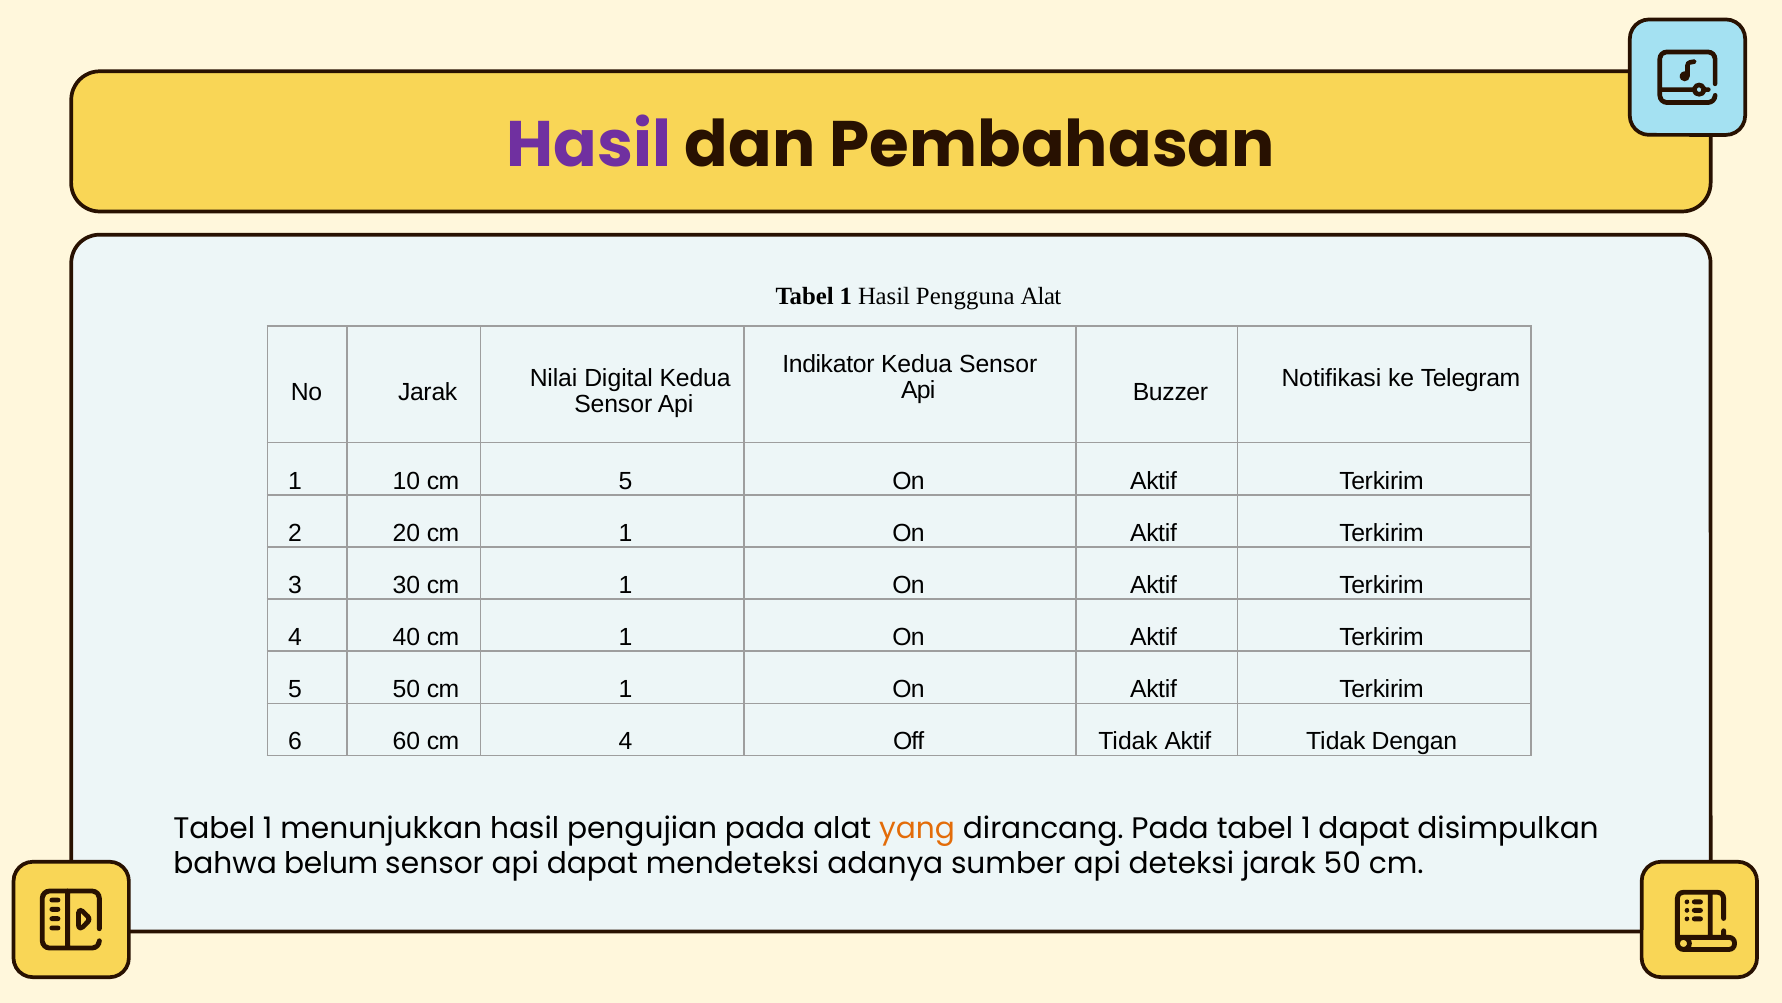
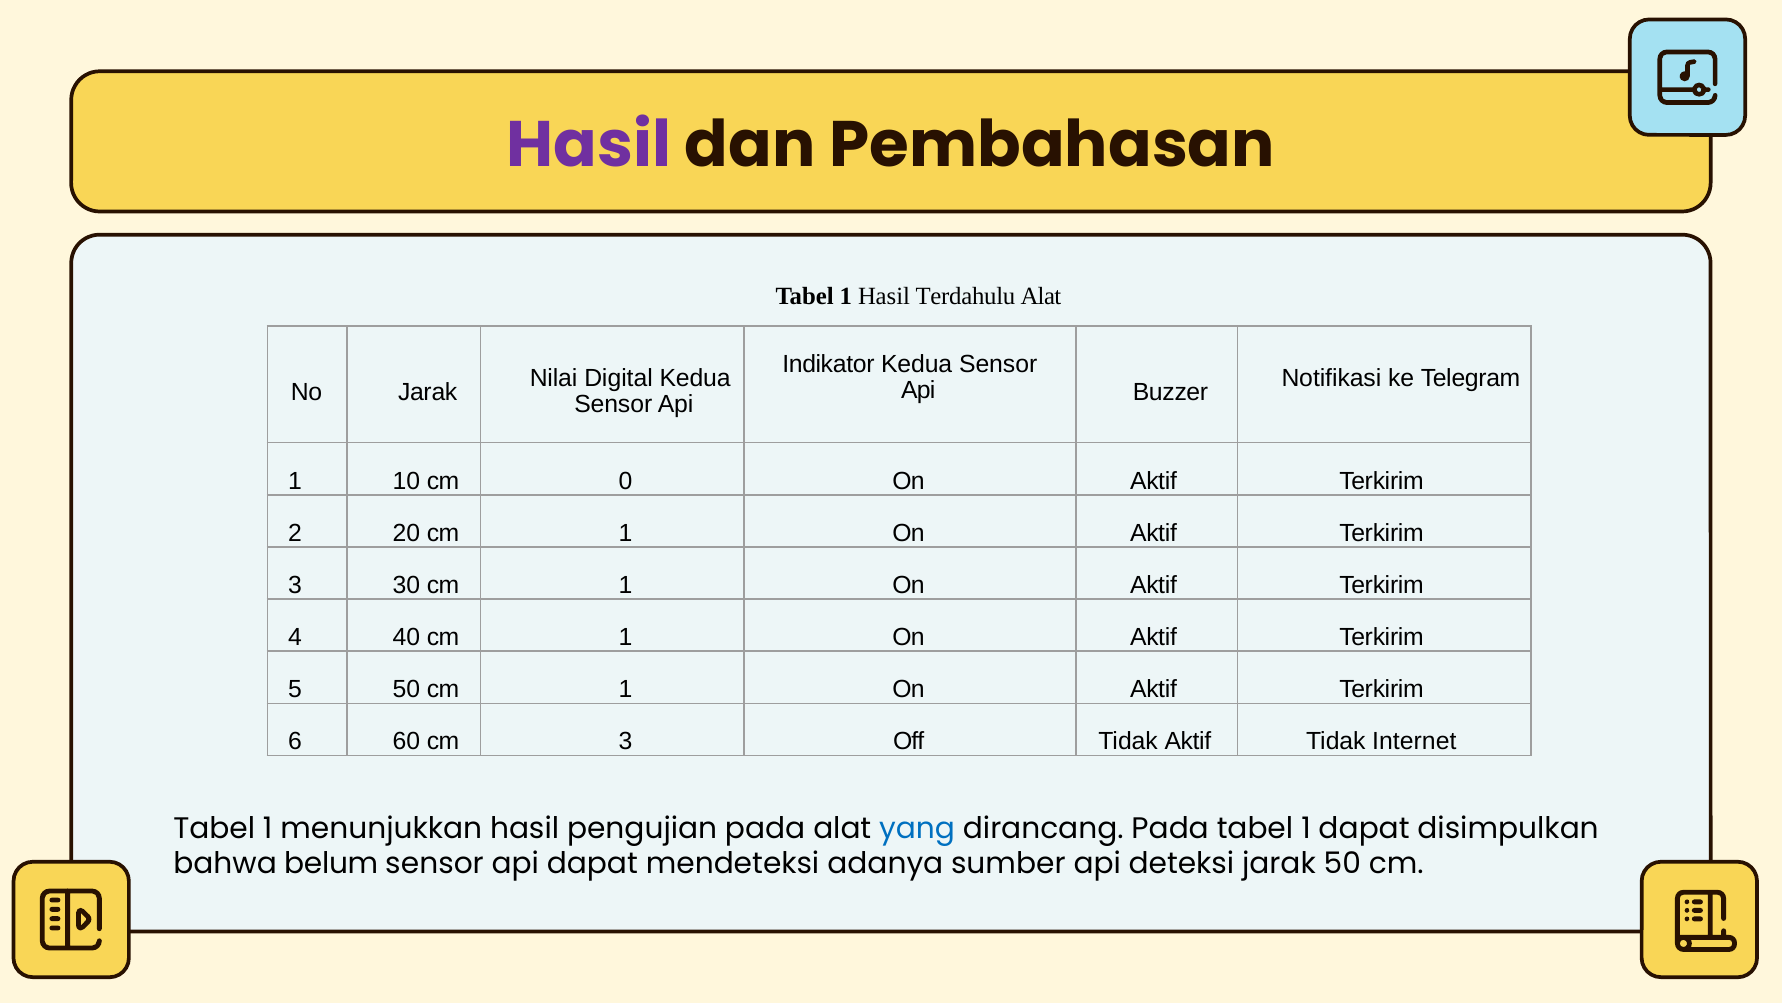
Pengguna: Pengguna -> Terdahulu (965, 296)
cm 5: 5 -> 0 (625, 481)
cm 4: 4 -> 3 (625, 741)
Dengan: Dengan -> Internet (1414, 741)
yang colour: orange -> blue (917, 828)
